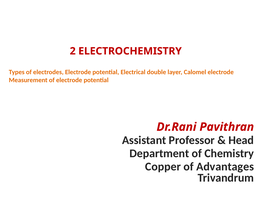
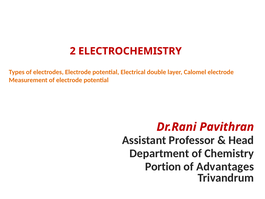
Copper: Copper -> Portion (163, 166)
